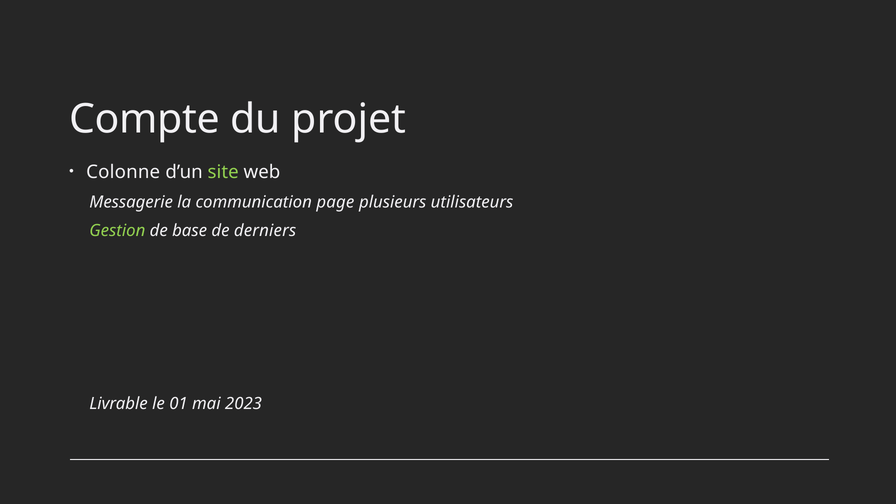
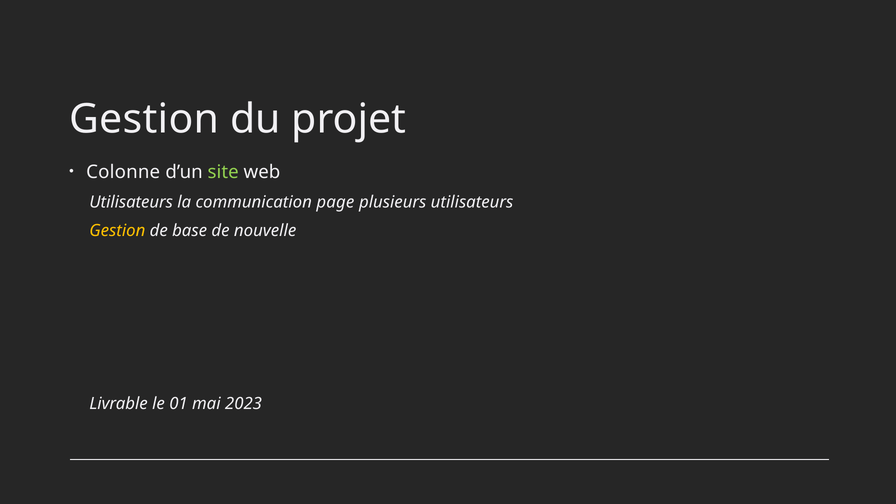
Compte: Compte -> Gestion (144, 119)
Messagerie: Messagerie -> Utilisateurs (131, 202)
Gestion colour: light green -> yellow (117, 231)
derniers: derniers -> nouvelle (265, 231)
